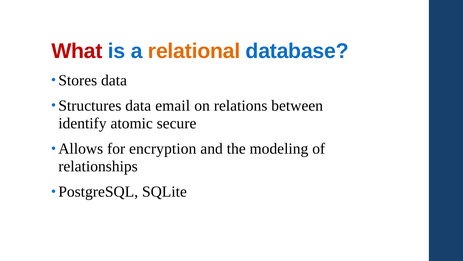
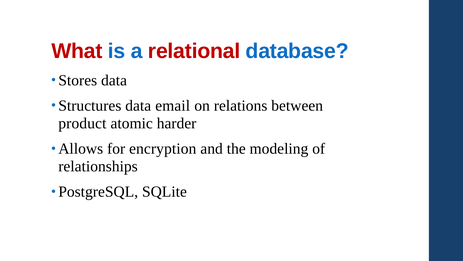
relational colour: orange -> red (194, 51)
identify: identify -> product (82, 123)
secure: secure -> harder (177, 123)
